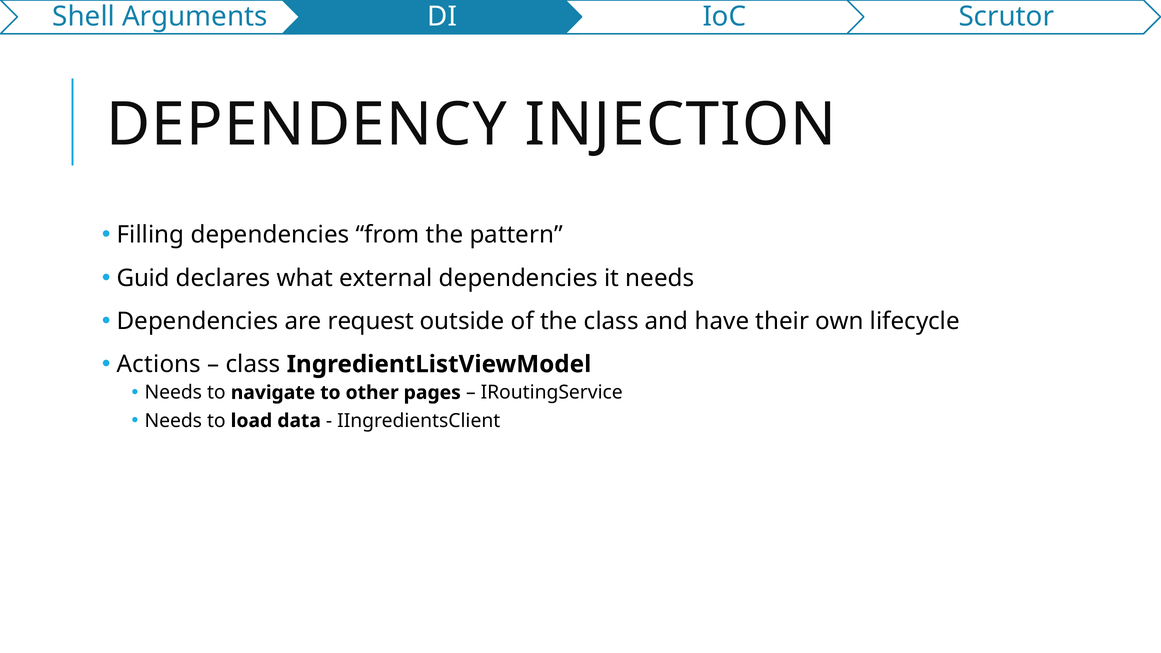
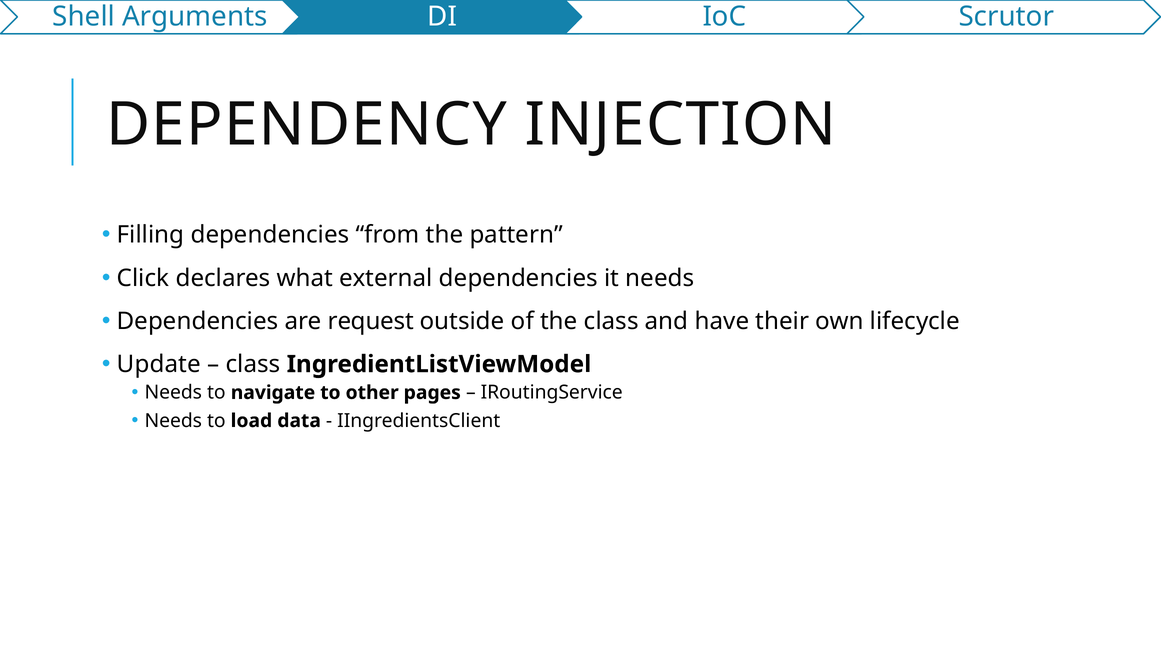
Guid: Guid -> Click (143, 278)
Actions: Actions -> Update (159, 364)
